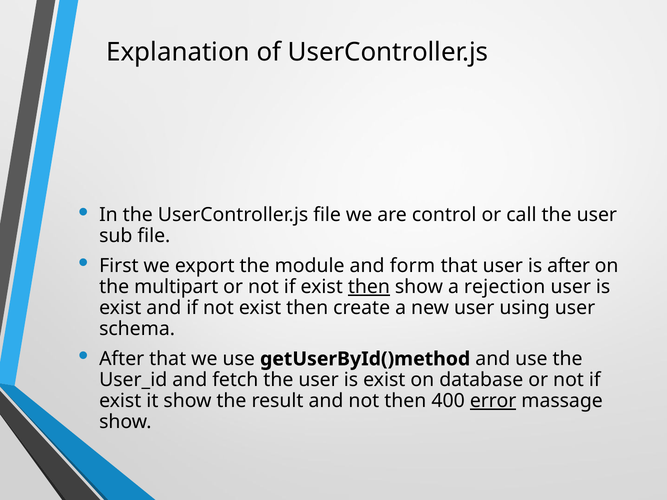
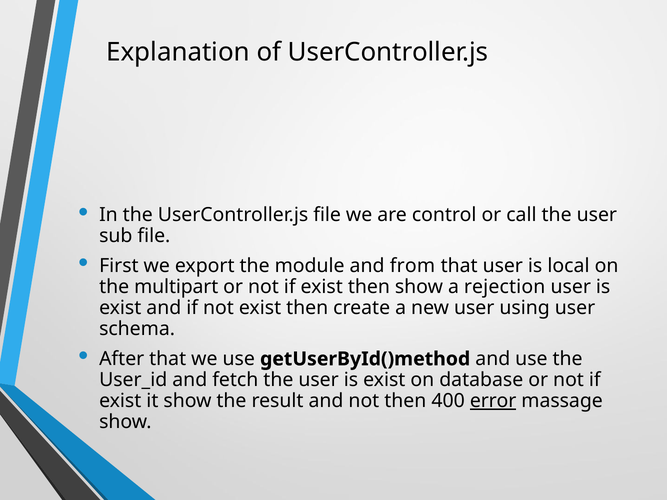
form: form -> from (412, 266)
is after: after -> local (568, 266)
then underline: present -> none (369, 287)
